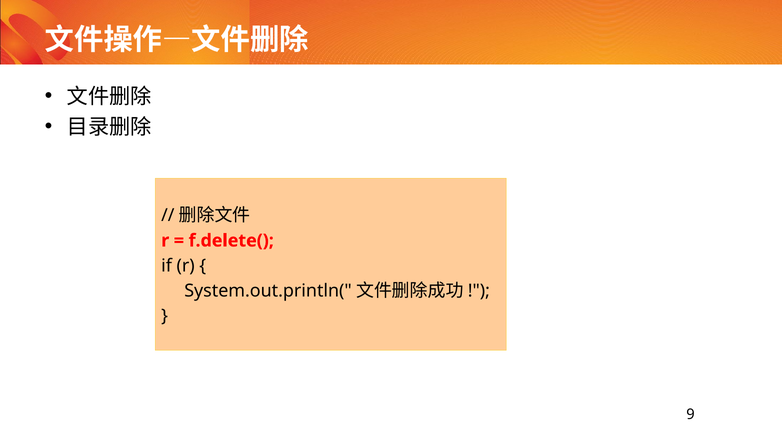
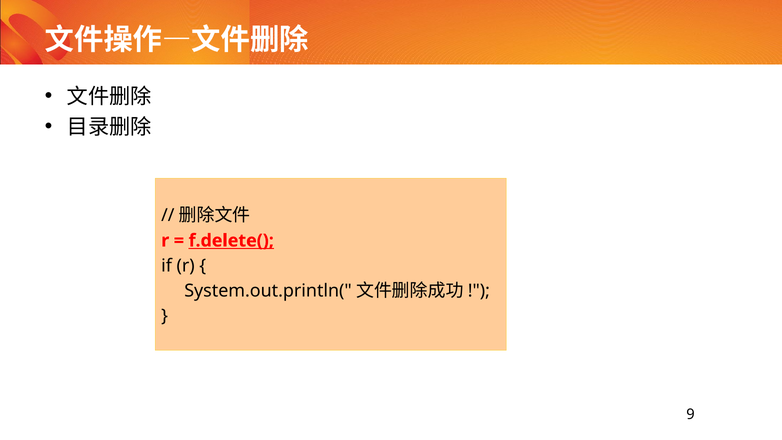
f.delete( underline: none -> present (231, 241)
